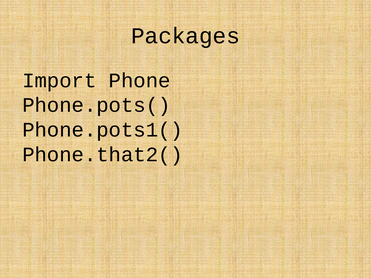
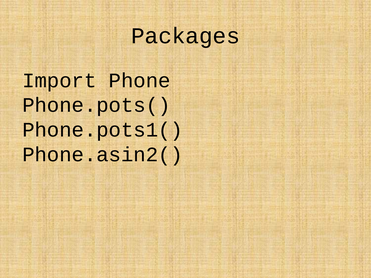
Phone.that2(: Phone.that2( -> Phone.asin2( (103, 155)
